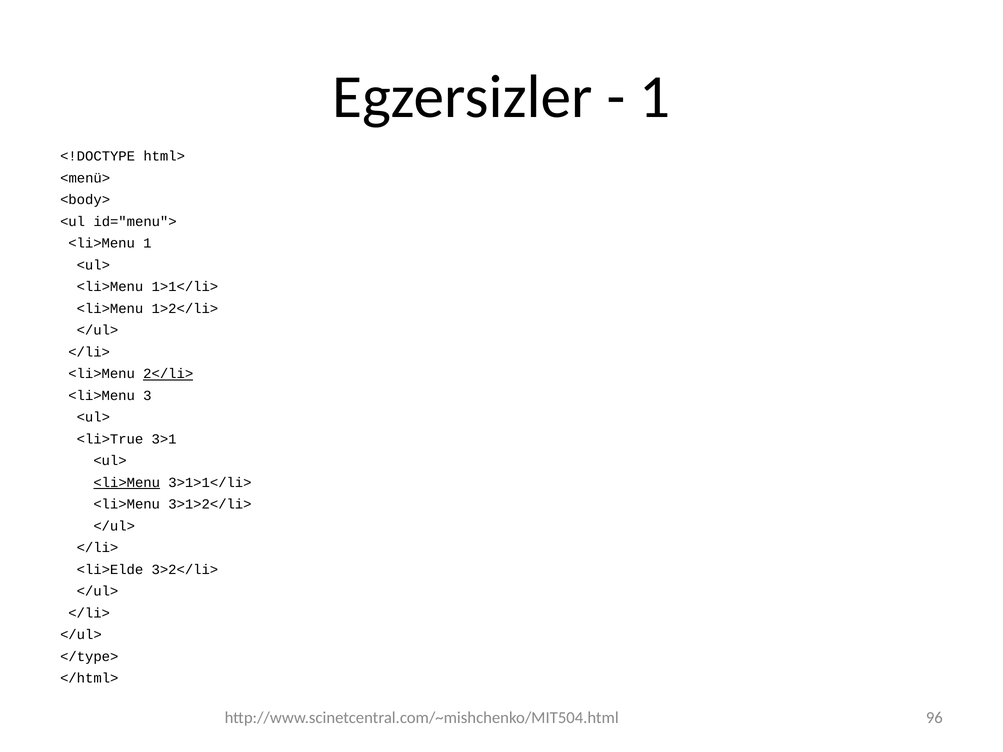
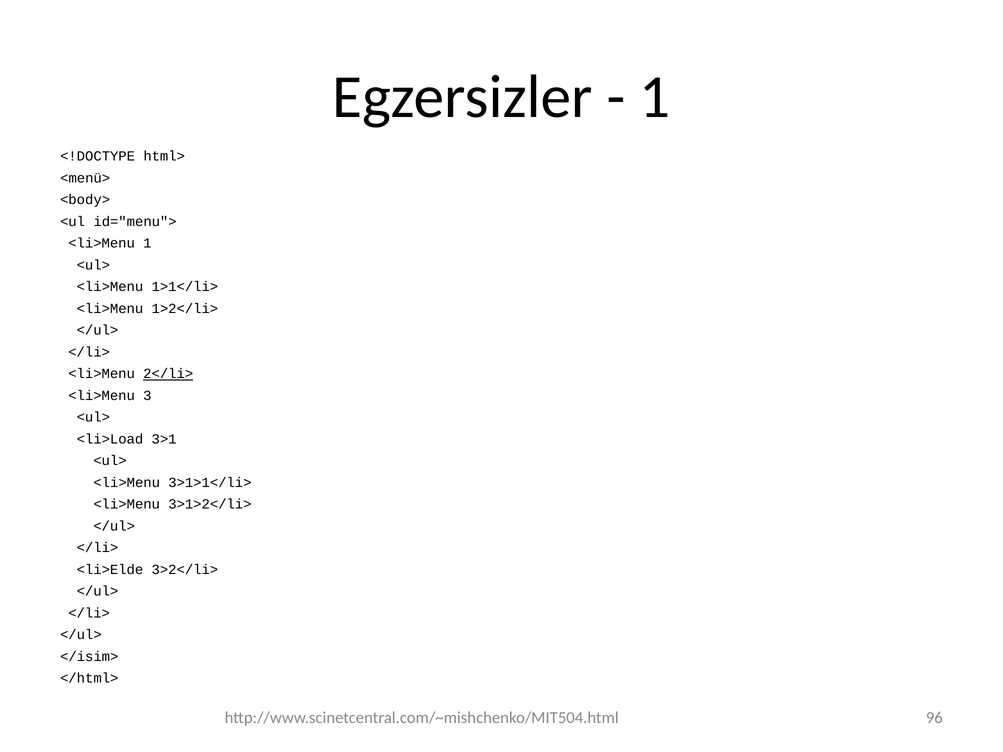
<li>True: <li>True -> <li>Load (110, 439)
<li>Menu underline: present -> none (127, 483)
</type>: </type> -> </isim> (89, 657)
